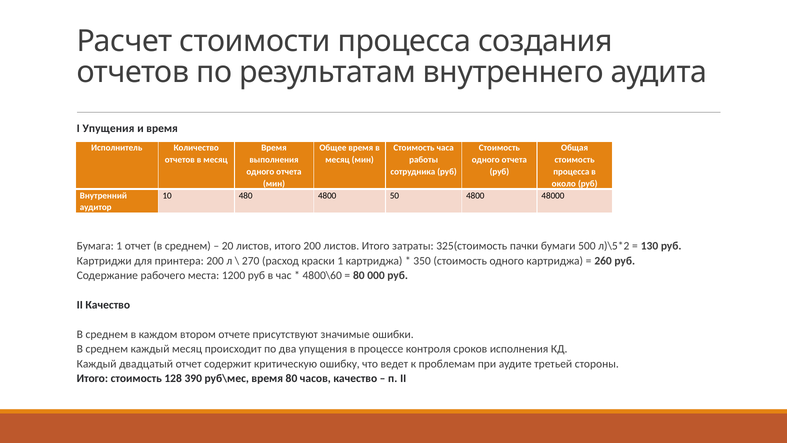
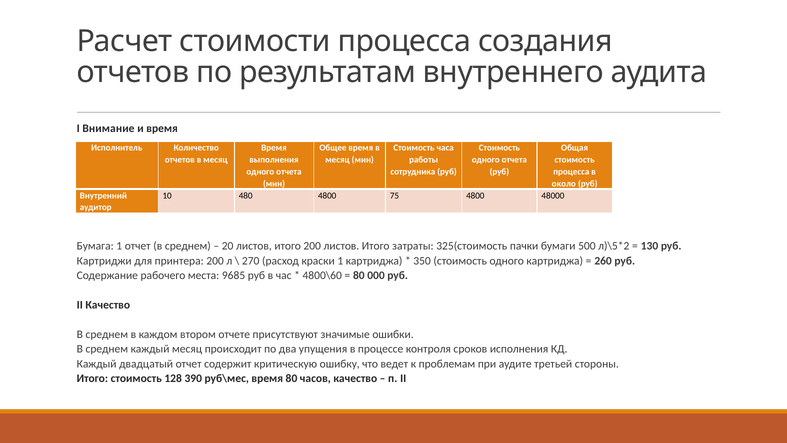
I Упущения: Упущения -> Внимание (108, 128)
50: 50 -> 75 (394, 195)
1200: 1200 -> 9685 (234, 275)
